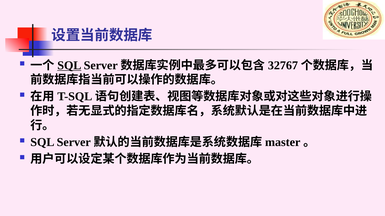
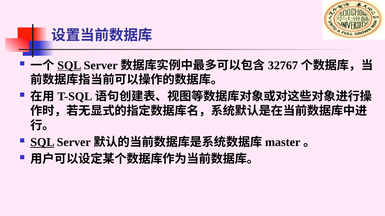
SQL underline: none -> present (42, 143)
